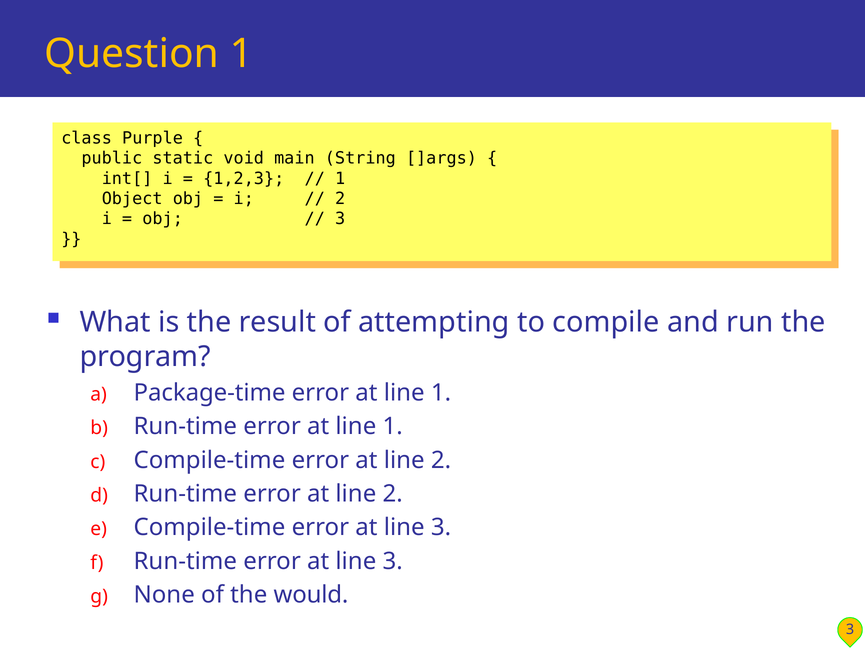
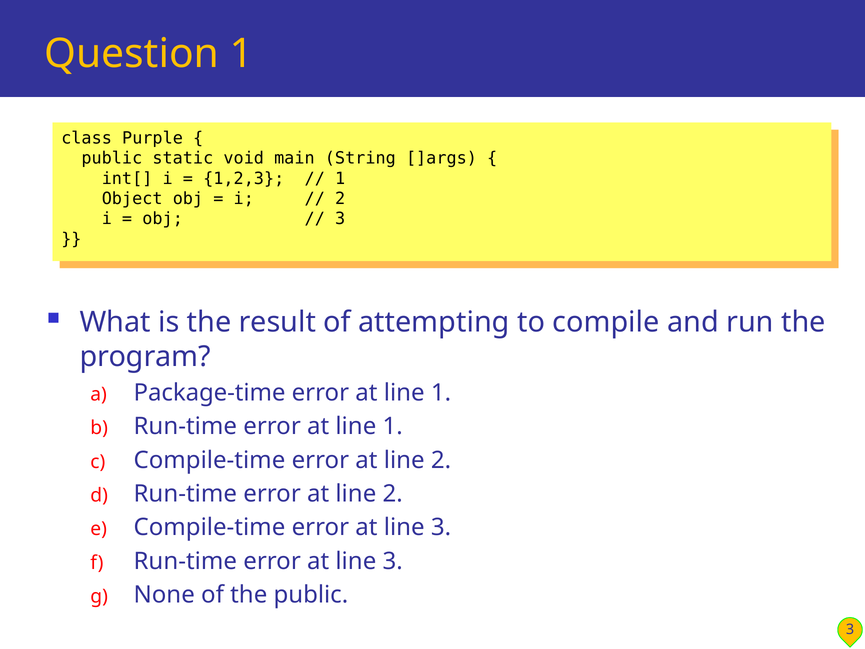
the would: would -> public (311, 595)
